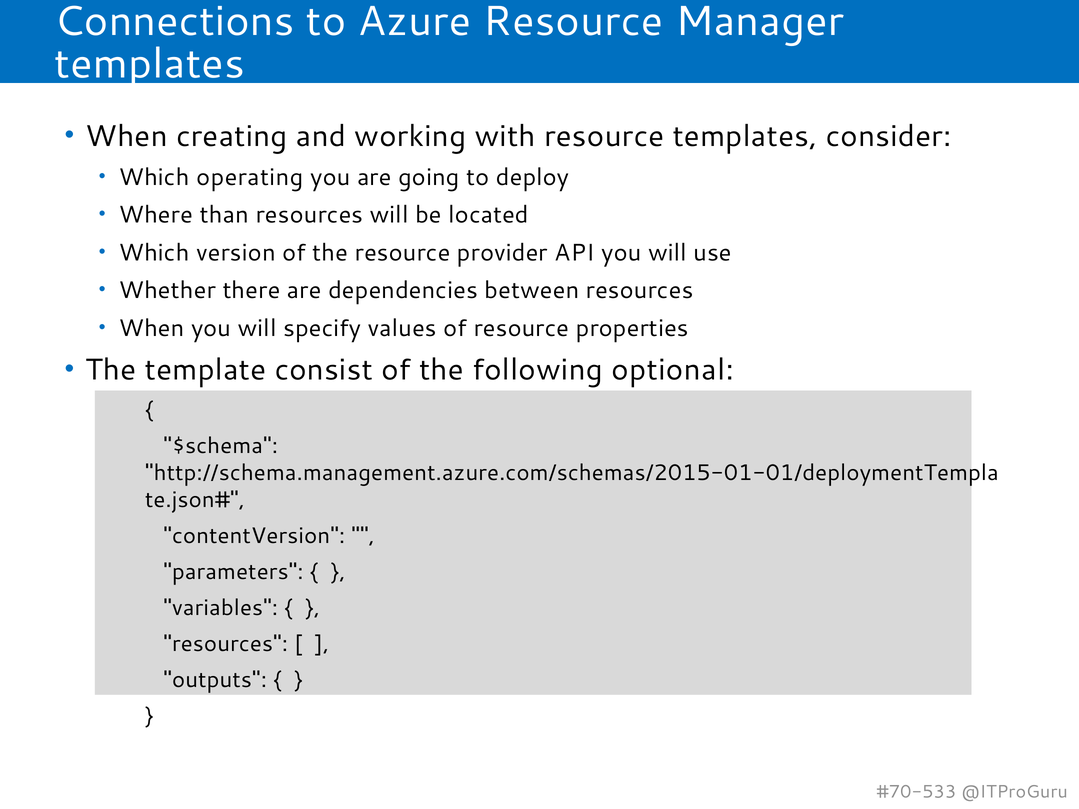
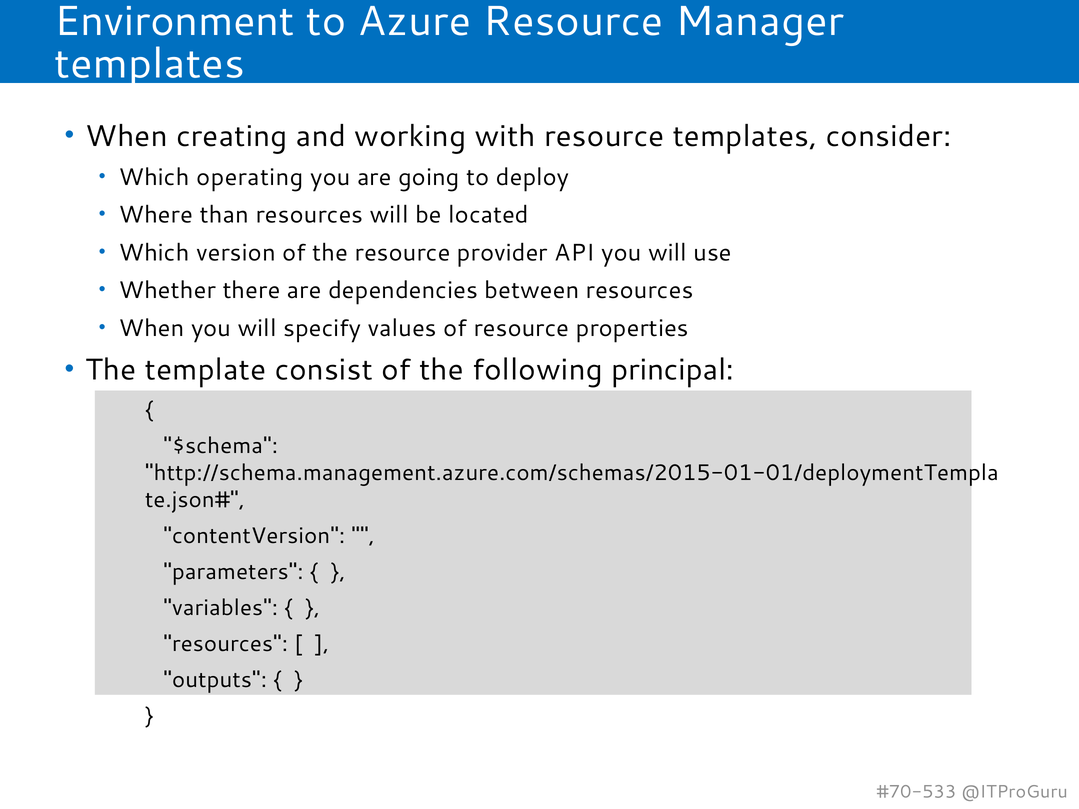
Connections: Connections -> Environment (175, 21)
optional: optional -> principal (673, 370)
